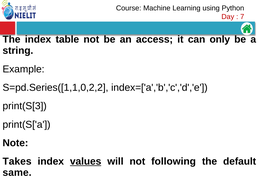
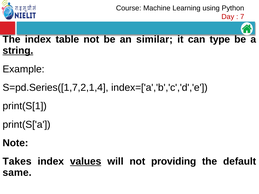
access: access -> similar (154, 39)
only: only -> type (220, 39)
string underline: none -> present (18, 51)
S=pd.Series([1,1,0,2,2: S=pd.Series([1,1,0,2,2 -> S=pd.Series([1,7,2,1,4 (55, 88)
print(S[3: print(S[3 -> print(S[1 (25, 106)
following: following -> providing (174, 162)
